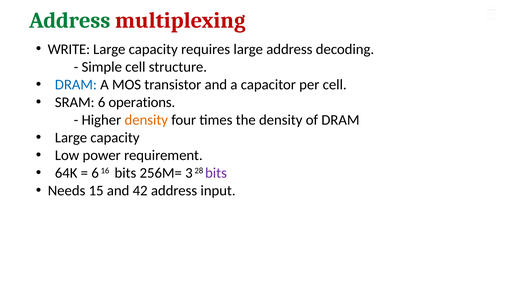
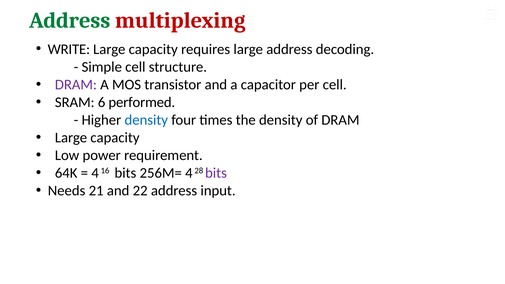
DRAM colour: blue -> purple (76, 85)
operations: operations -> performed (142, 102)
density colour: orange -> blue (146, 120)
6: 6 -> 4 (95, 173)
256M= 3: 3 -> 4 (189, 173)
15: 15 -> 21 (96, 191)
42: 42 -> 22 (140, 191)
